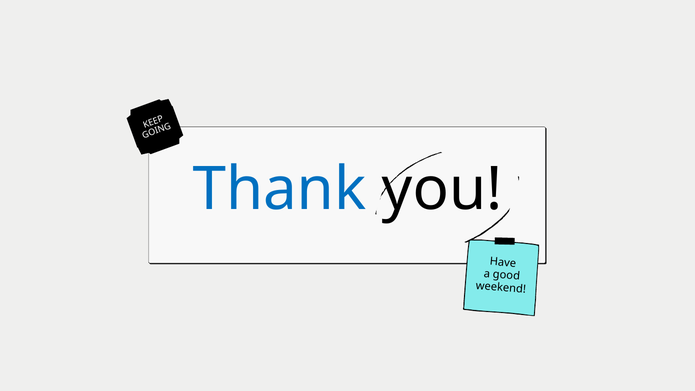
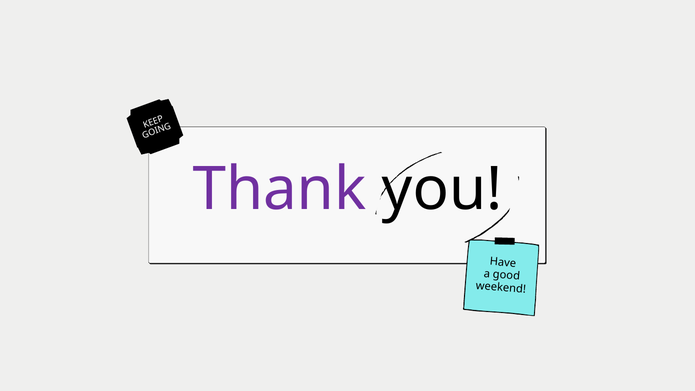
Thank colour: blue -> purple (279, 189)
